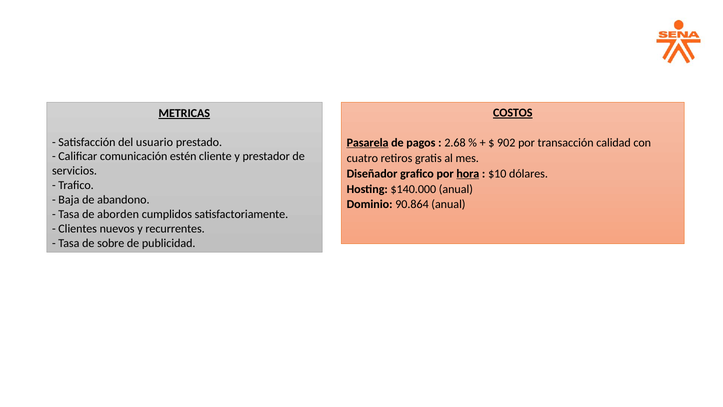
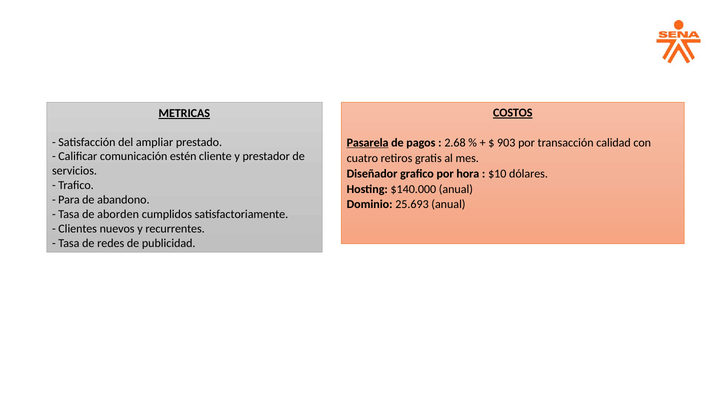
usuario: usuario -> ampliar (155, 142)
902: 902 -> 903 (506, 143)
hora underline: present -> none (468, 173)
Baja: Baja -> Para (69, 200)
90.864: 90.864 -> 25.693 (412, 204)
sobre: sobre -> redes (111, 243)
